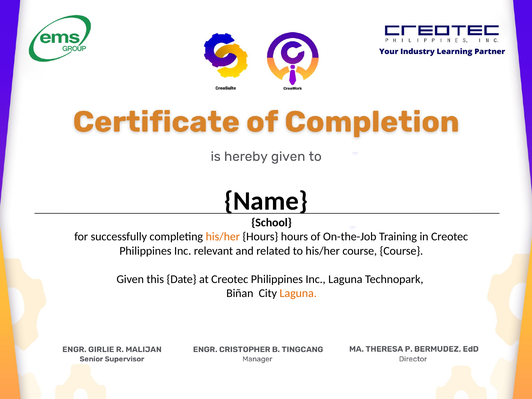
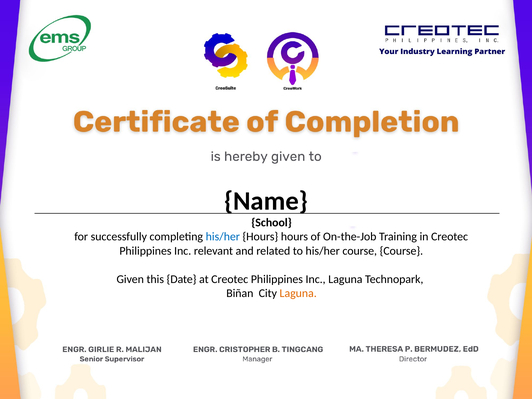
his/her colour: orange -> blue (223, 237)
